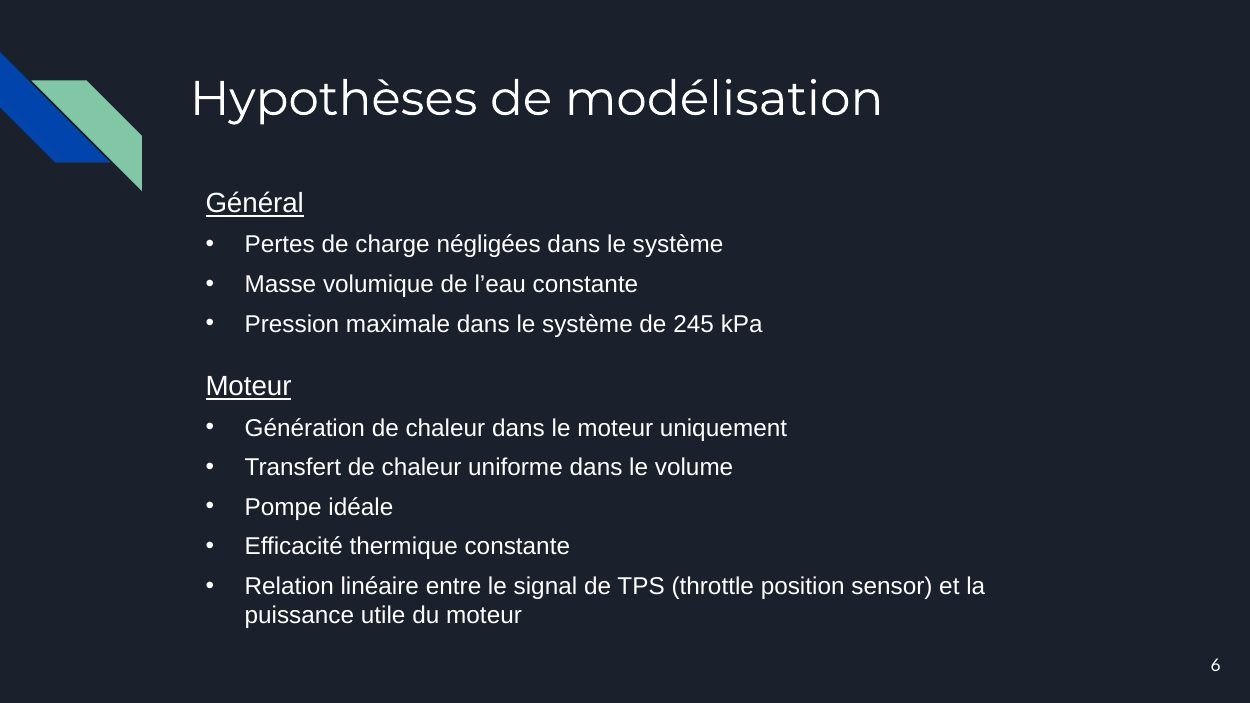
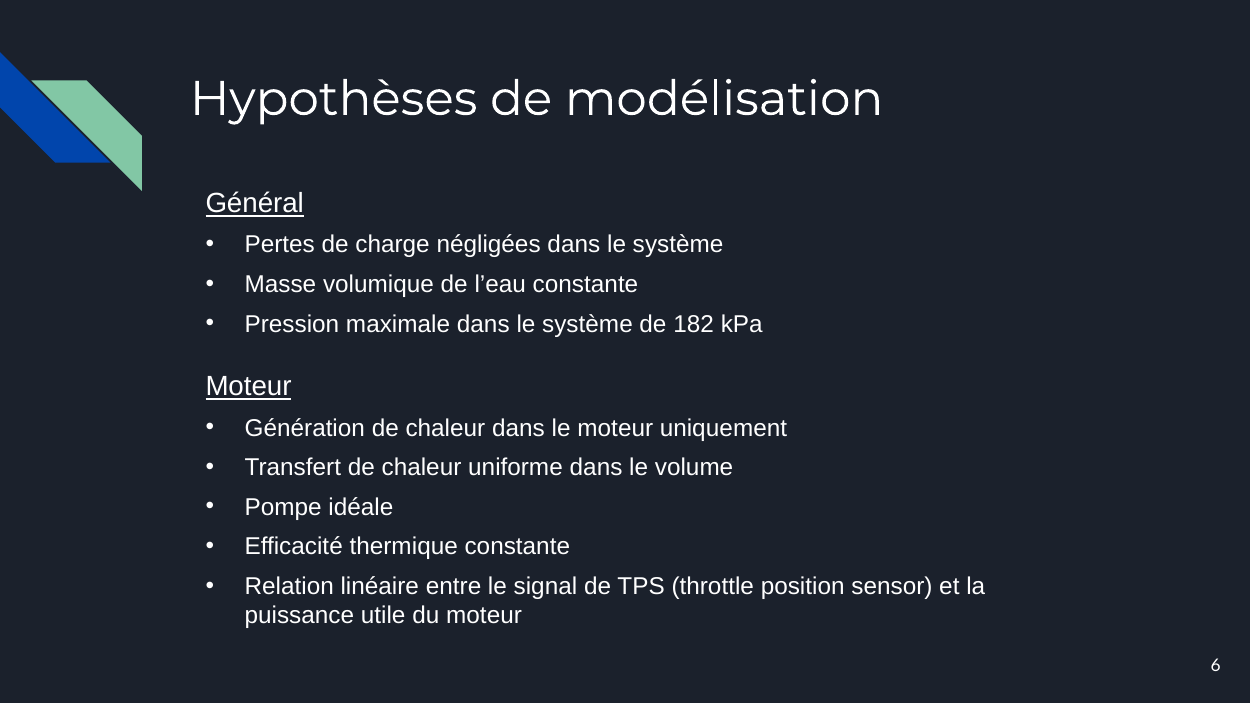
245: 245 -> 182 (694, 324)
